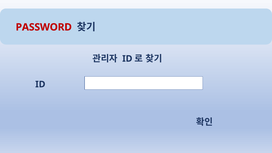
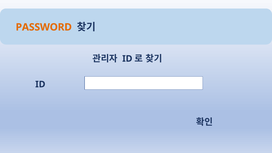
PASSWORD colour: red -> orange (44, 27)
